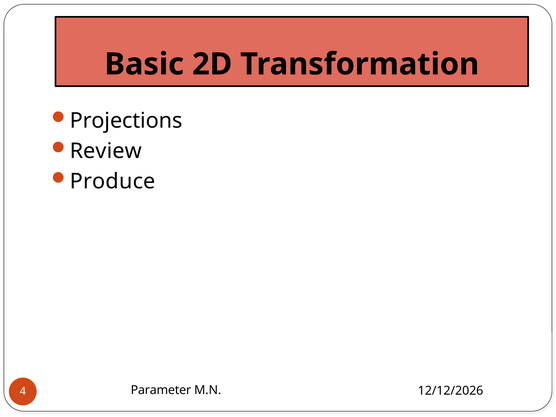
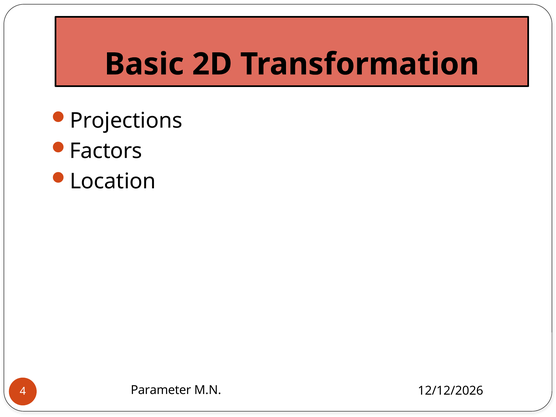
Review: Review -> Factors (106, 151)
Produce: Produce -> Location (113, 181)
